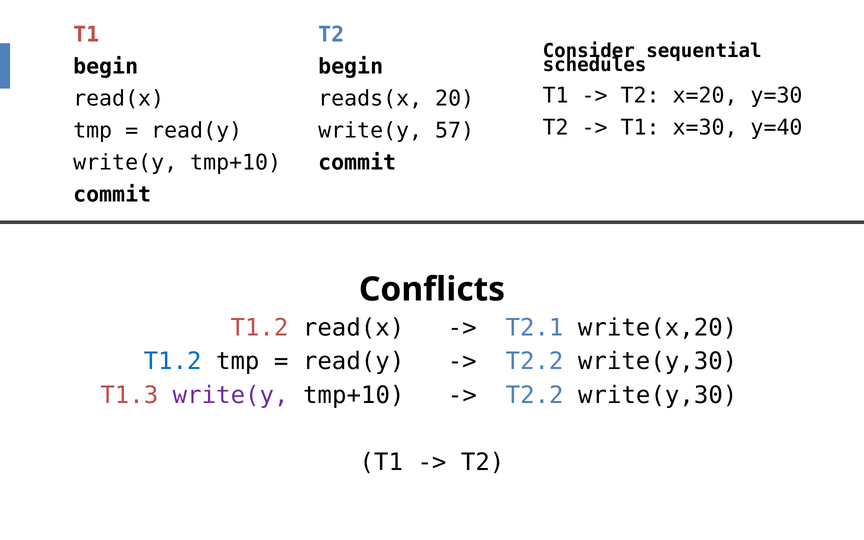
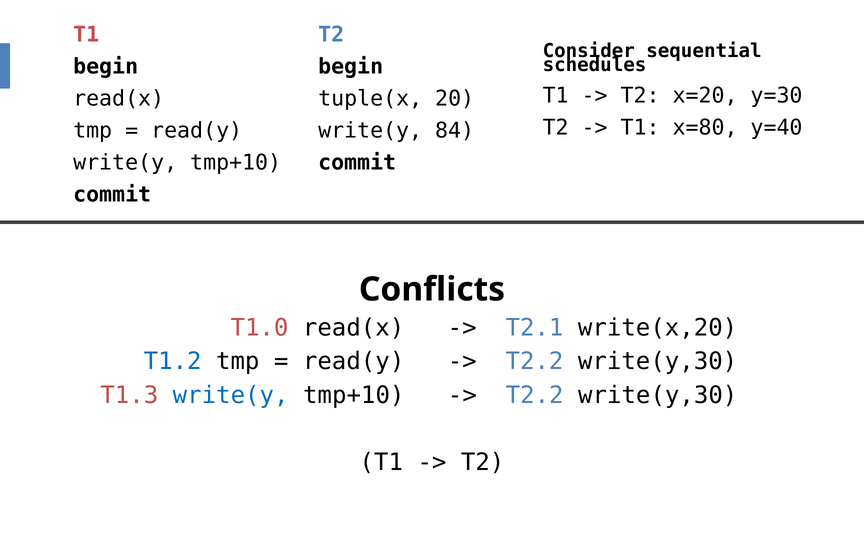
reads(x: reads(x -> tuple(x (370, 99)
x=30: x=30 -> x=80 (705, 128)
57: 57 -> 84 (455, 131)
T1.2: T1.2 -> T1.0 (259, 328)
write(y colour: purple -> blue (231, 395)
